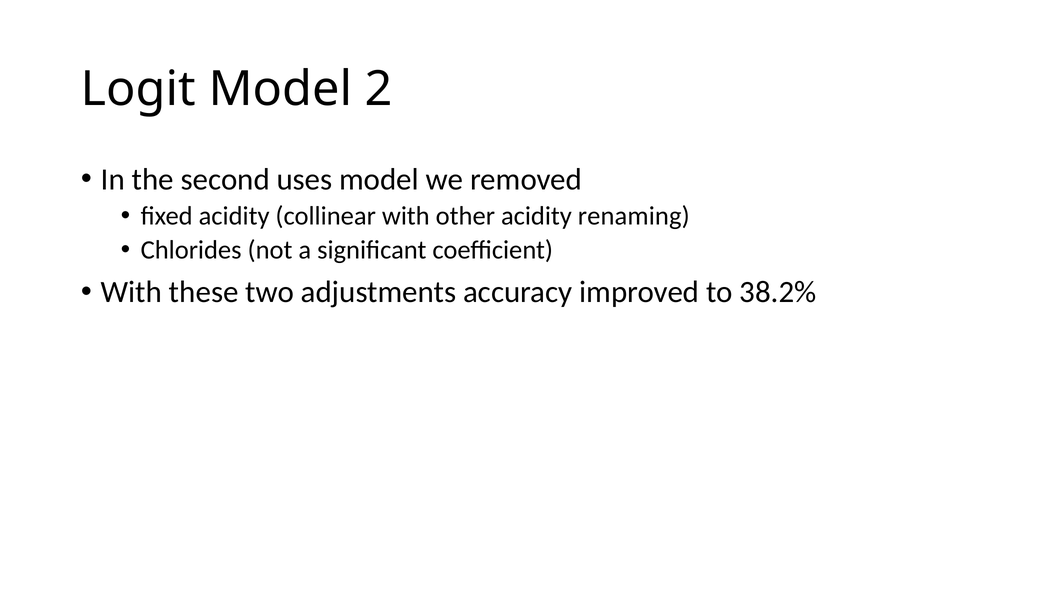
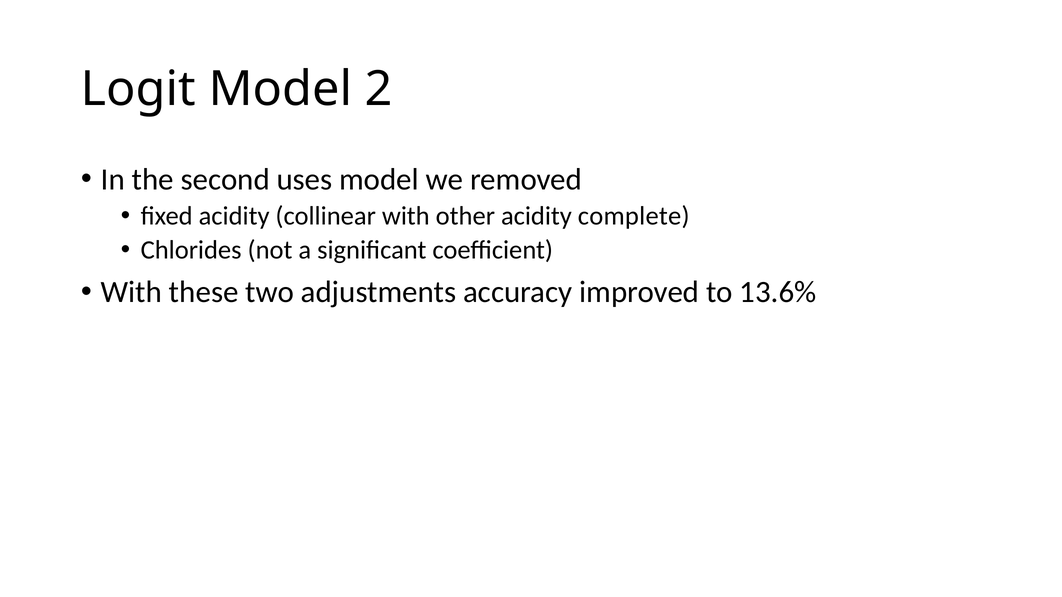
renaming: renaming -> complete (634, 216)
38.2%: 38.2% -> 13.6% (778, 292)
